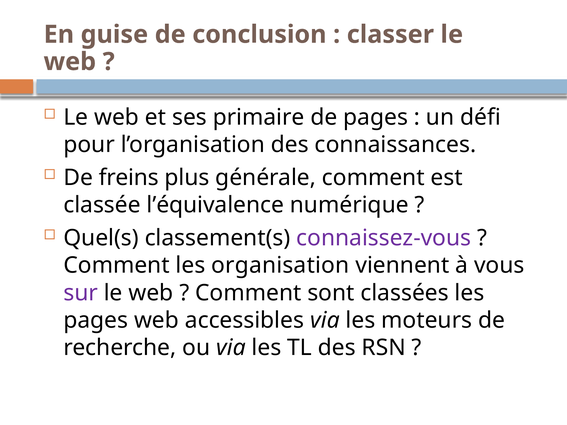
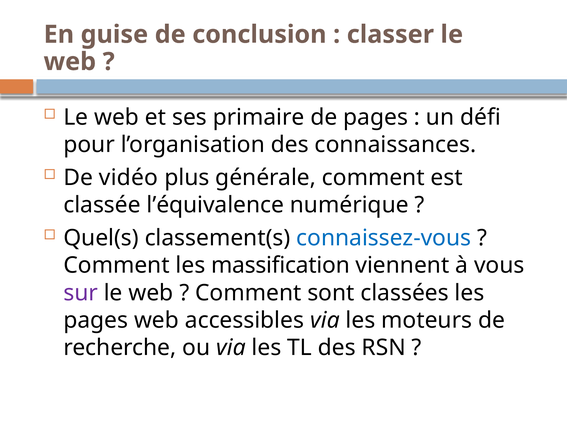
freins: freins -> vidéo (129, 178)
connaissez-vous colour: purple -> blue (384, 238)
organisation: organisation -> massification (280, 266)
